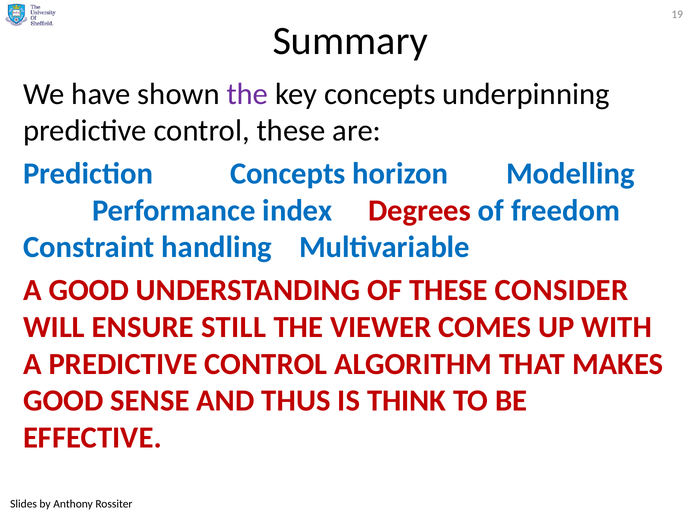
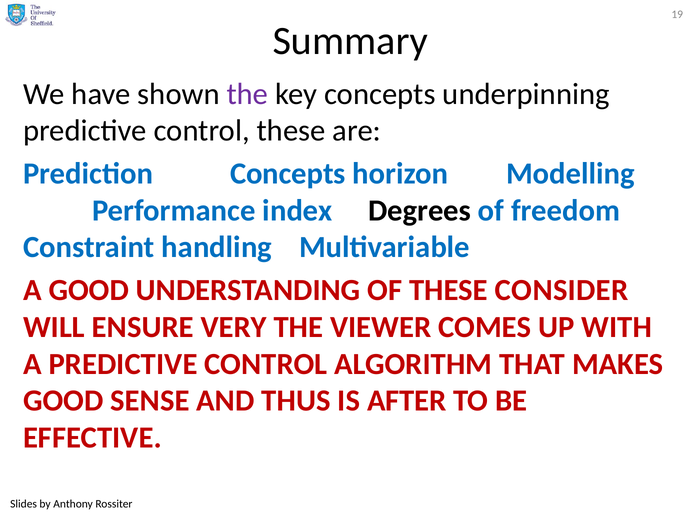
Degrees colour: red -> black (420, 211)
STILL: STILL -> VERY (234, 327)
THINK: THINK -> AFTER (407, 401)
